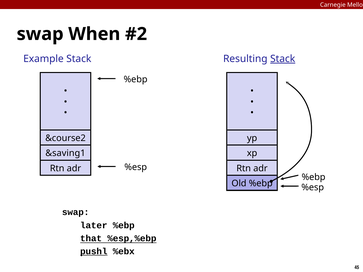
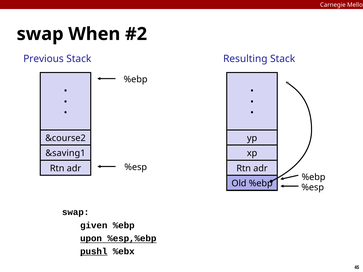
Example: Example -> Previous (43, 59)
Stack underline: present -> none (283, 59)
later: later -> given (94, 226)
that: that -> upon (91, 239)
